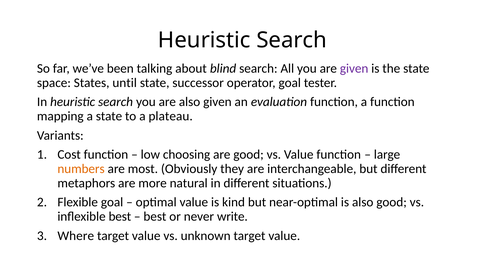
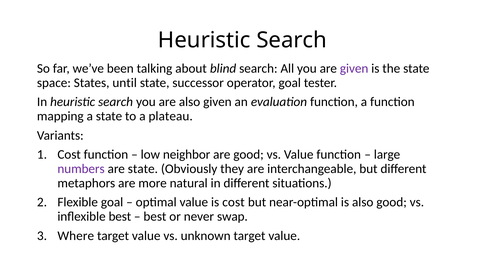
choosing: choosing -> neighbor (187, 155)
numbers colour: orange -> purple (81, 169)
are most: most -> state (143, 169)
is kind: kind -> cost (233, 202)
write: write -> swap (232, 216)
